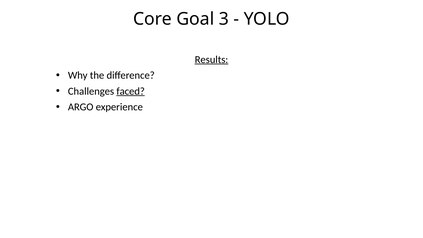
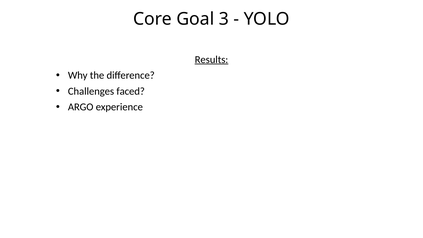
faced underline: present -> none (131, 91)
